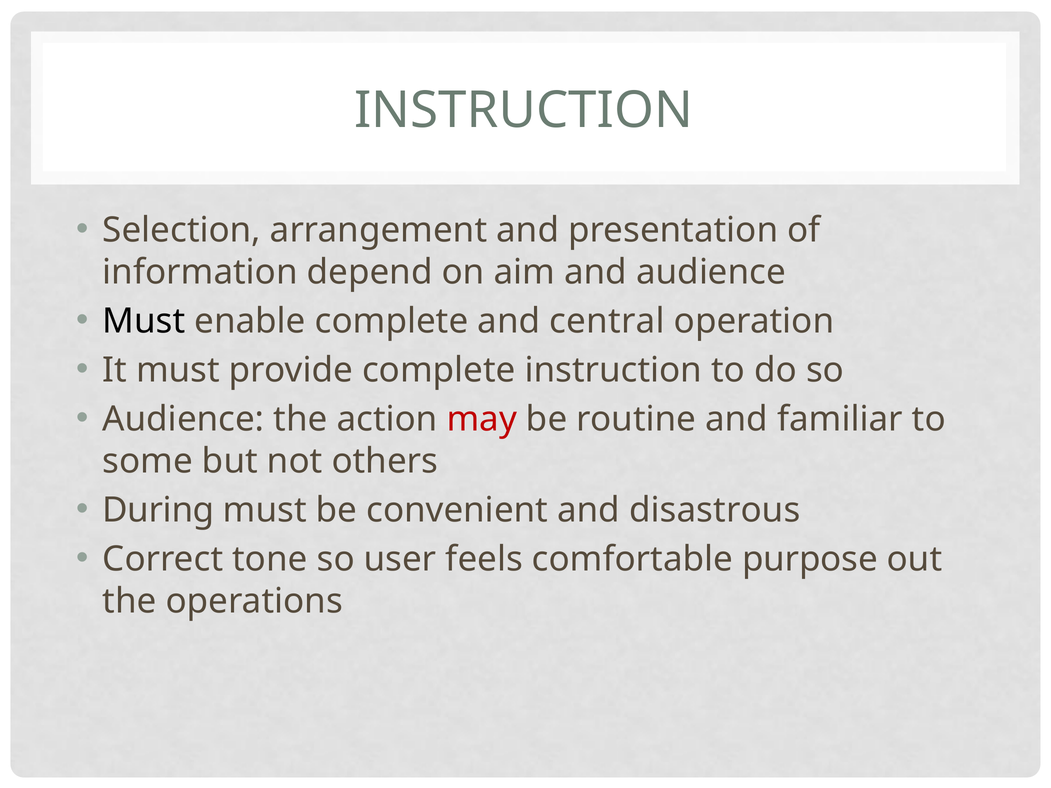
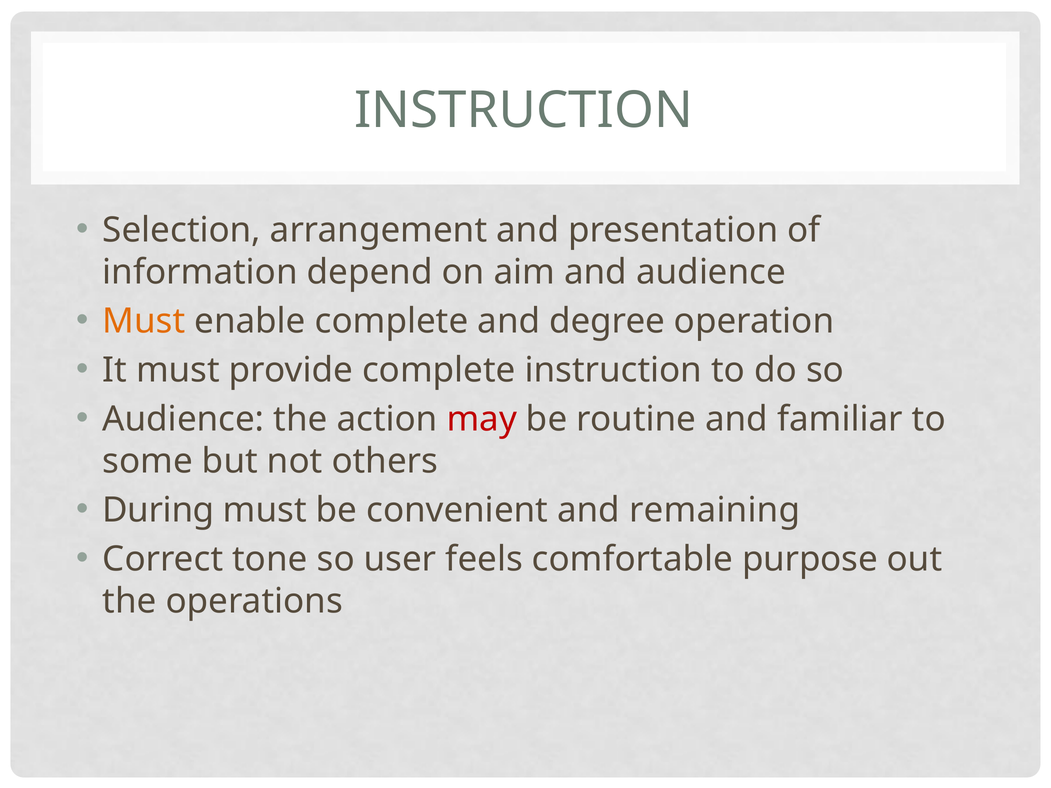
Must colour: black -> orange (144, 321)
central: central -> degree (607, 321)
disastrous: disastrous -> remaining (715, 510)
